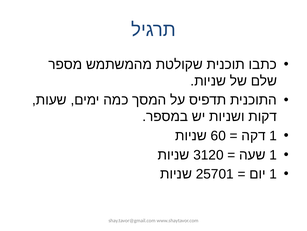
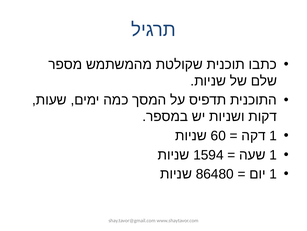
3120: 3120 -> 1594 (208, 154)
25701: 25701 -> 86480 (215, 174)
